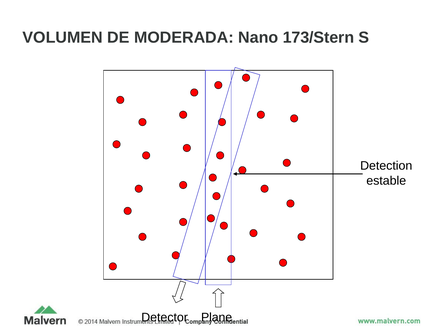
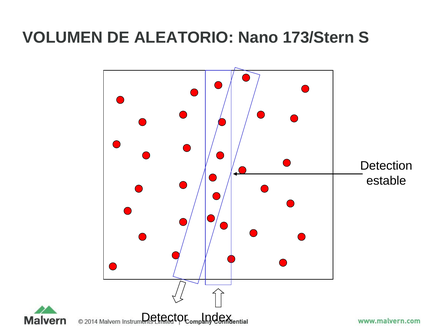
MODERADA: MODERADA -> ALEATORIO (184, 38)
Plane: Plane -> Index (216, 318)
